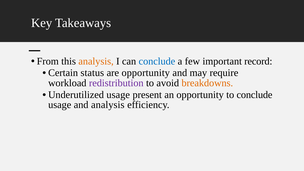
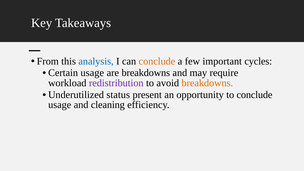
analysis colour: orange -> blue (96, 61)
conclude colour: blue -> orange (157, 61)
record: record -> cycles (258, 61)
Certain status: status -> usage (92, 73)
are opportunity: opportunity -> breakdowns (146, 73)
Underutilized usage: usage -> status (118, 95)
and analysis: analysis -> cleaning (108, 105)
